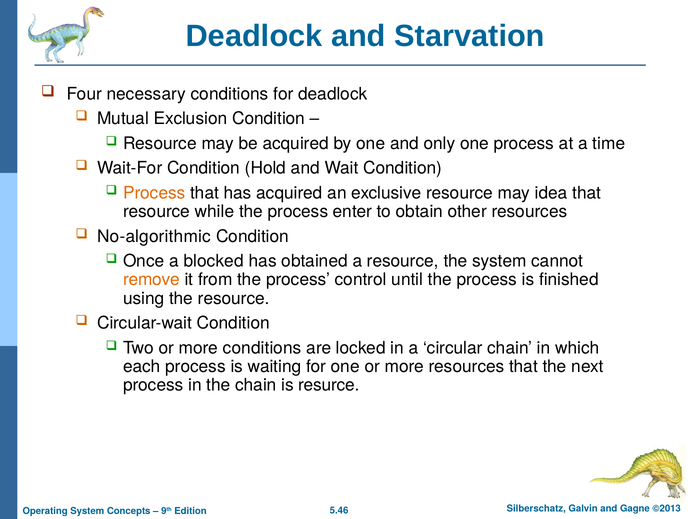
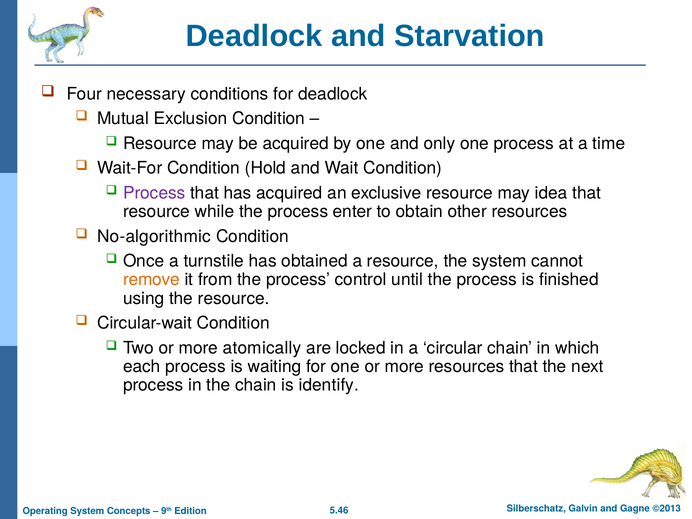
Process colour: orange -> purple (154, 193)
blocked: blocked -> turnstile (214, 261)
more conditions: conditions -> atomically (262, 348)
resurce: resurce -> identify (329, 385)
